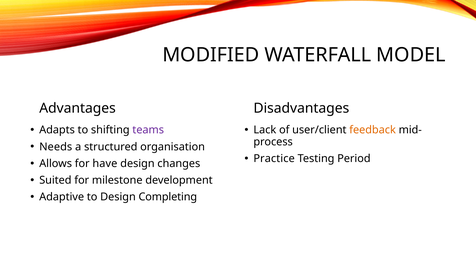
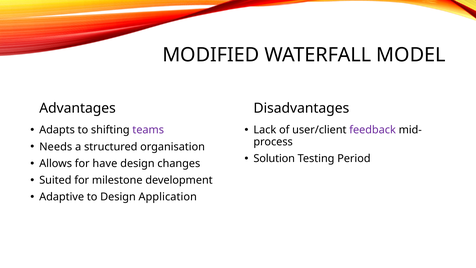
feedback colour: orange -> purple (373, 130)
Practice: Practice -> Solution (274, 158)
Completing: Completing -> Application (168, 197)
